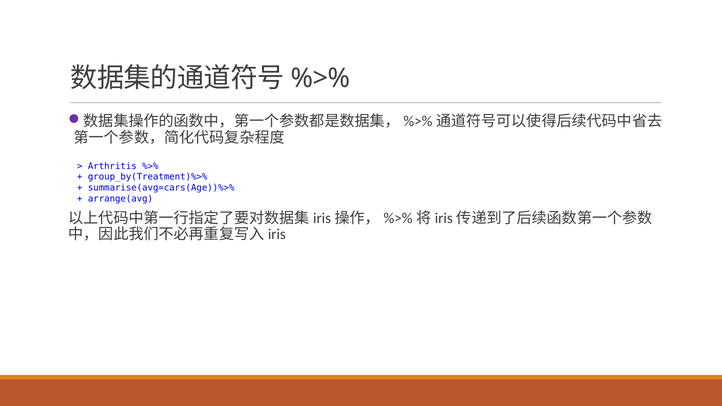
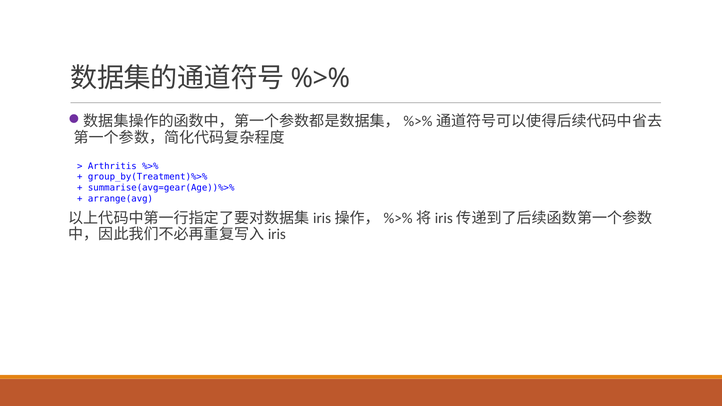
summarise(avg=cars(Age))%>%: summarise(avg=cars(Age))%>% -> summarise(avg=gear(Age))%>% (161, 188)
